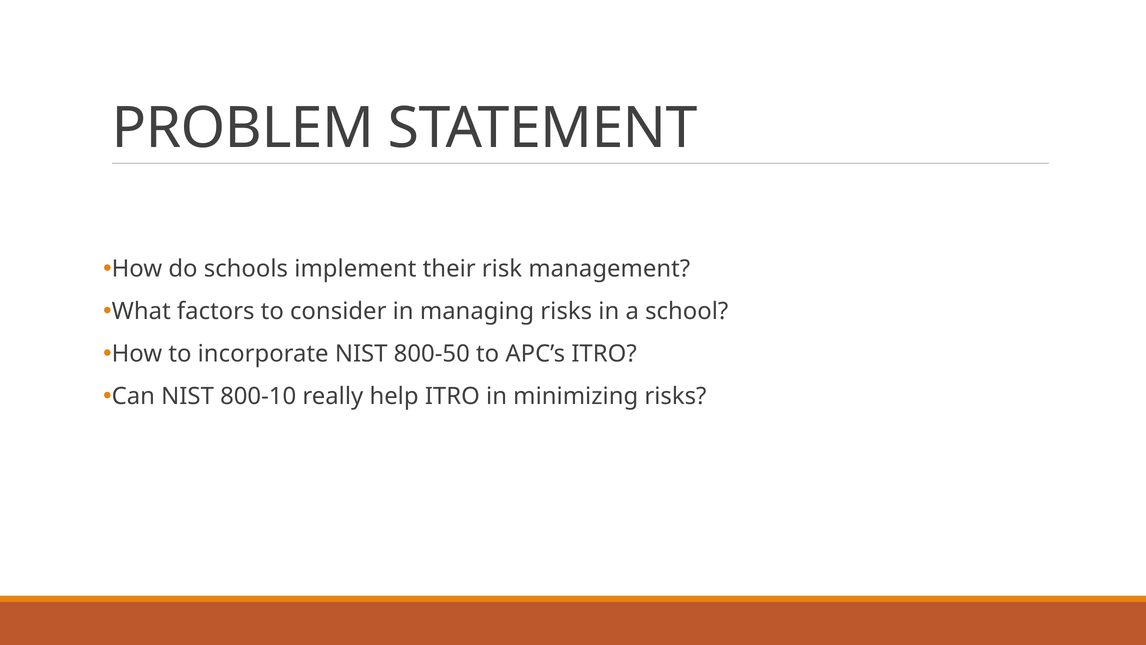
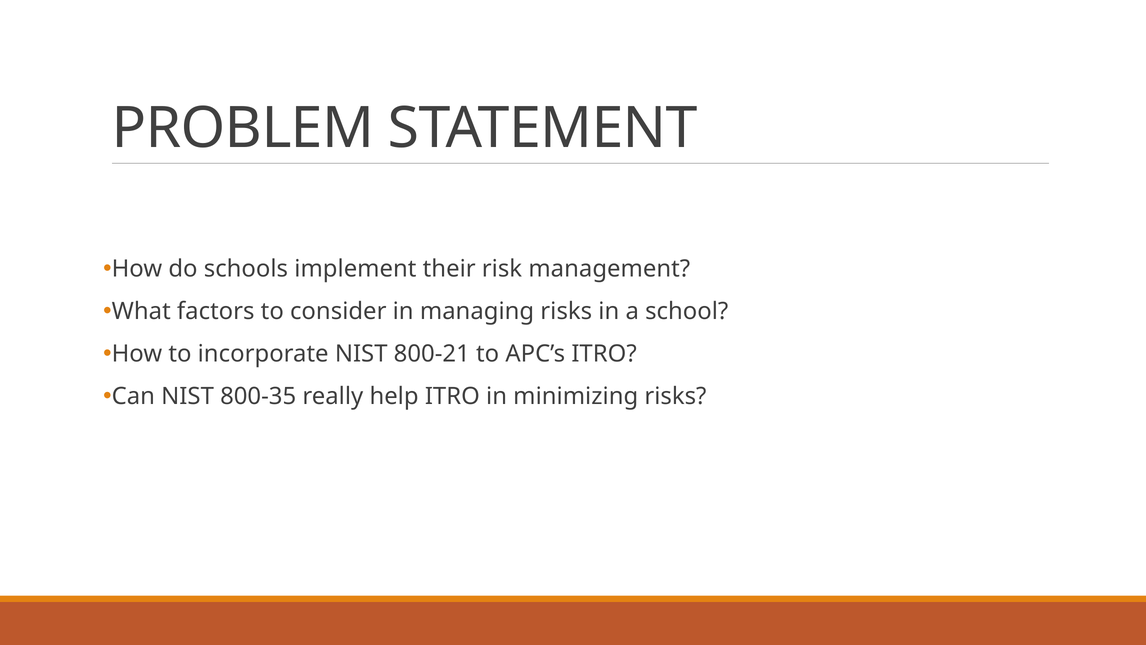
800-50: 800-50 -> 800-21 (432, 354)
800-10: 800-10 -> 800-35 (258, 396)
